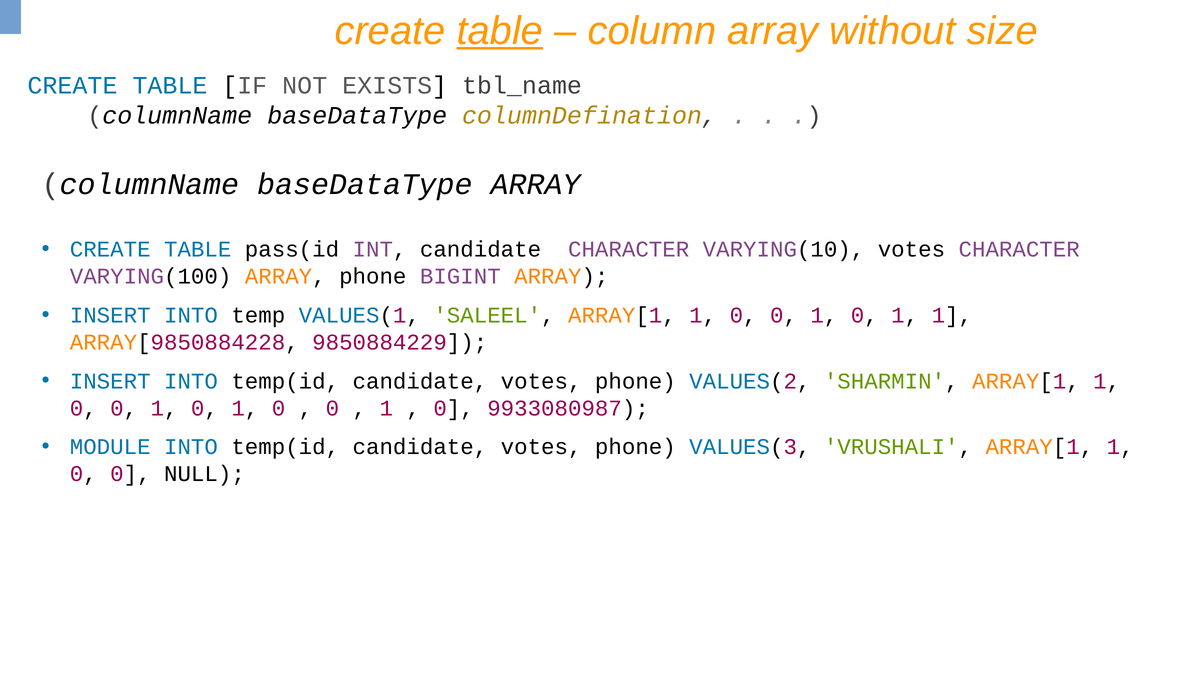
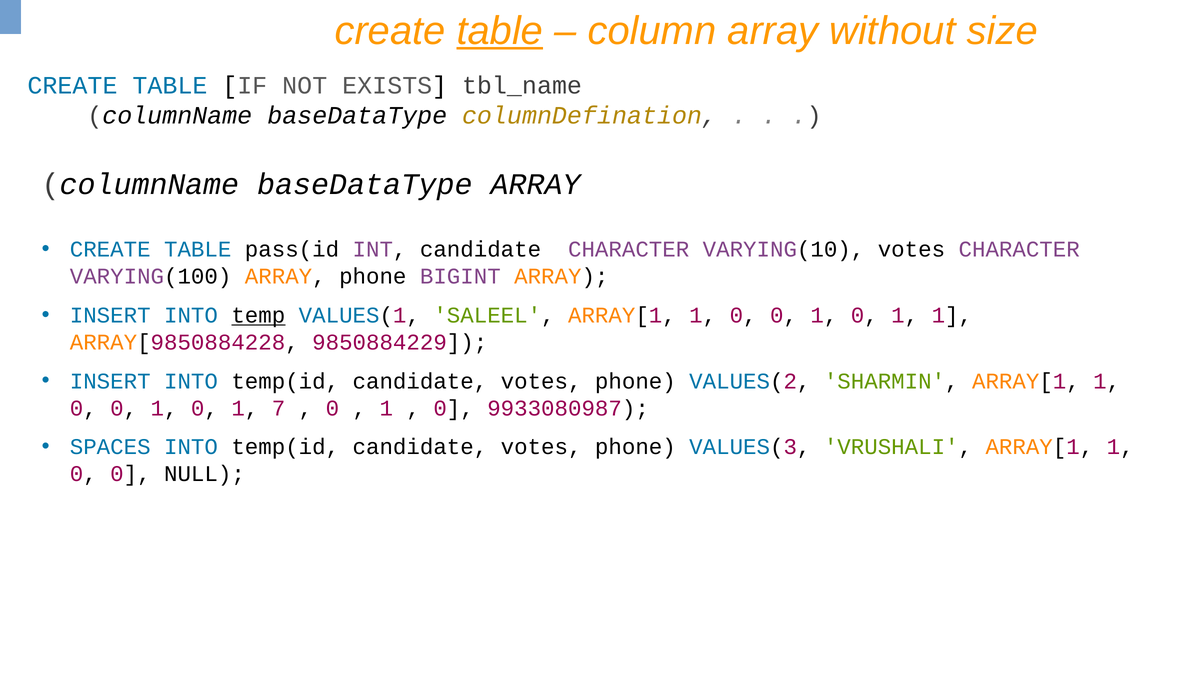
temp underline: none -> present (258, 315)
1 0 1 0: 0 -> 7 (279, 408)
MODULE: MODULE -> SPACES (110, 447)
